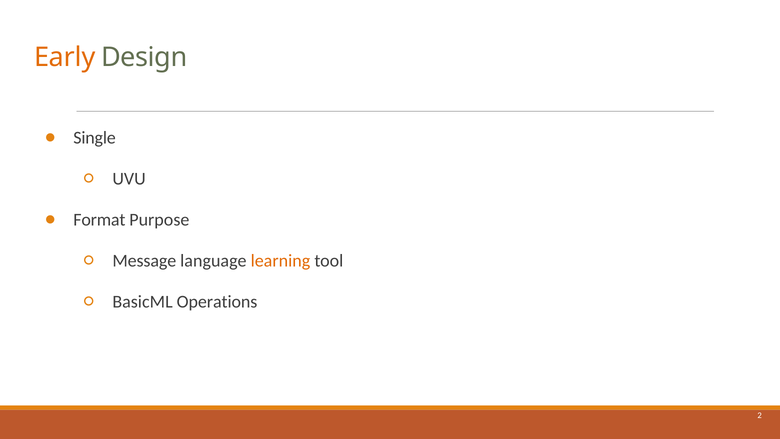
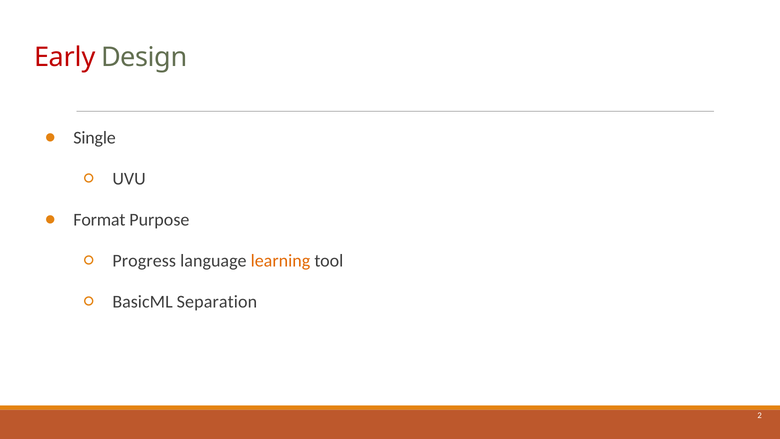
Early colour: orange -> red (65, 57)
Message: Message -> Progress (144, 261)
Operations: Operations -> Separation (217, 302)
